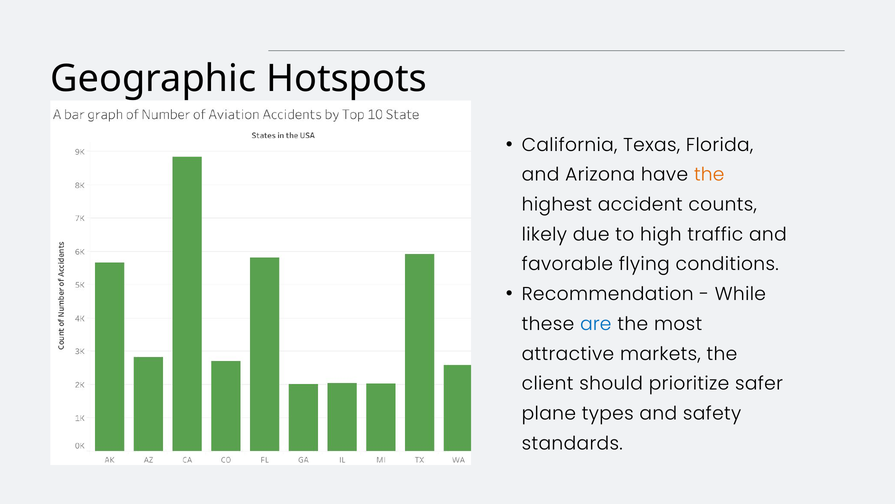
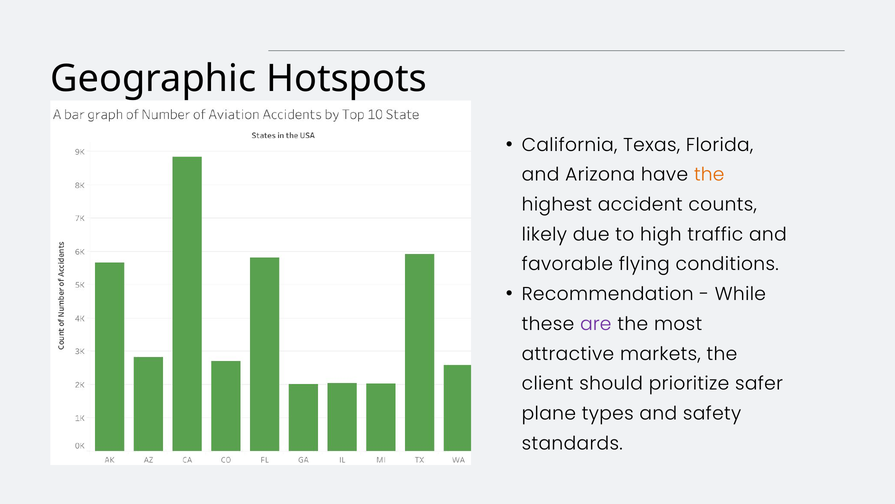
are colour: blue -> purple (596, 324)
